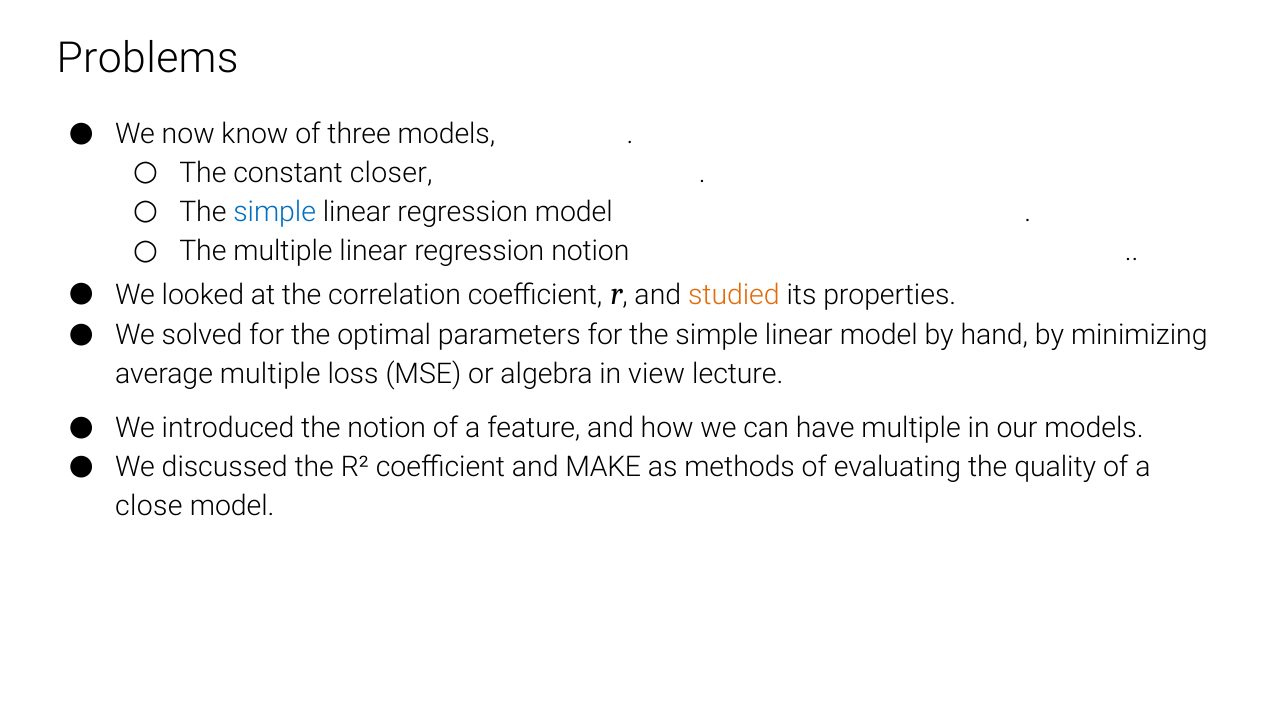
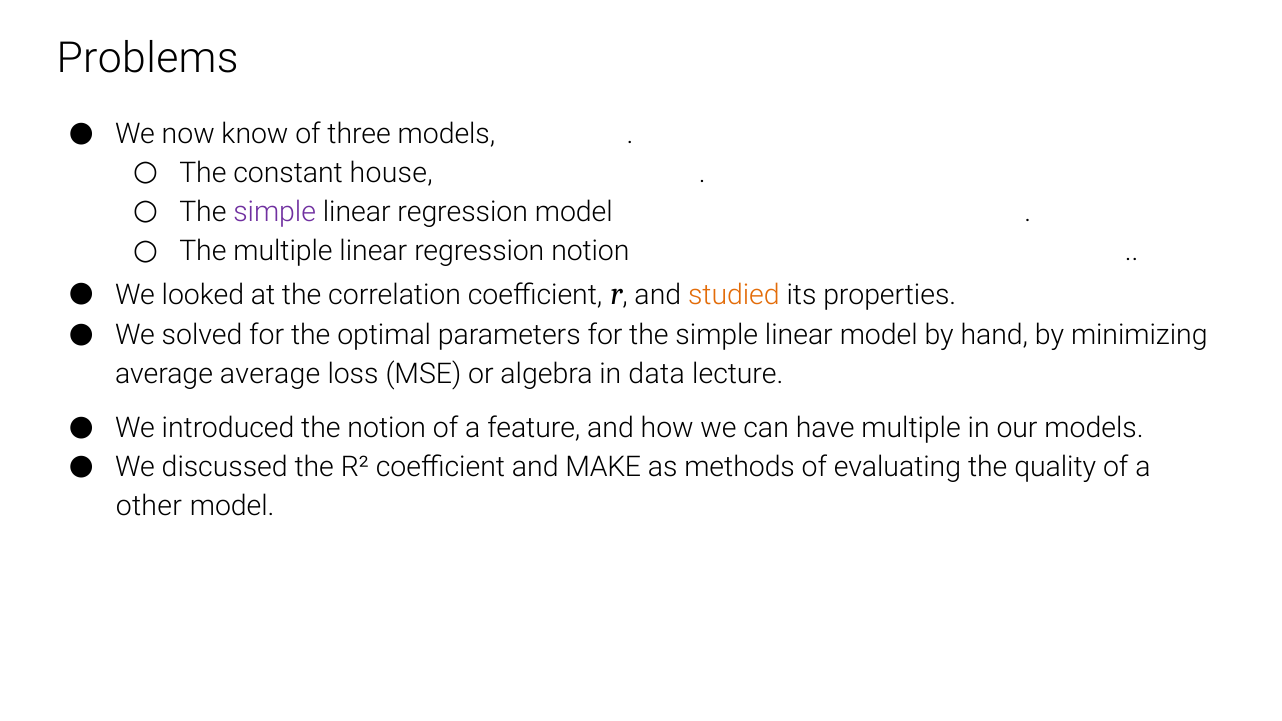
closer: closer -> house (391, 173)
simple colour: blue -> purple (275, 212)
average multiple: multiple -> average (270, 374)
view: view -> data (657, 374)
close: close -> other (149, 506)
